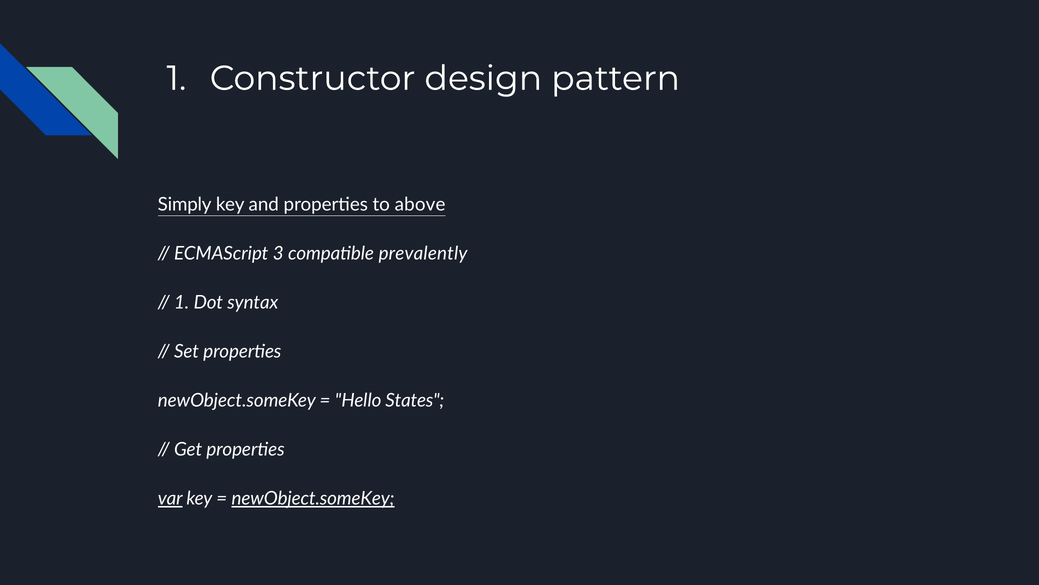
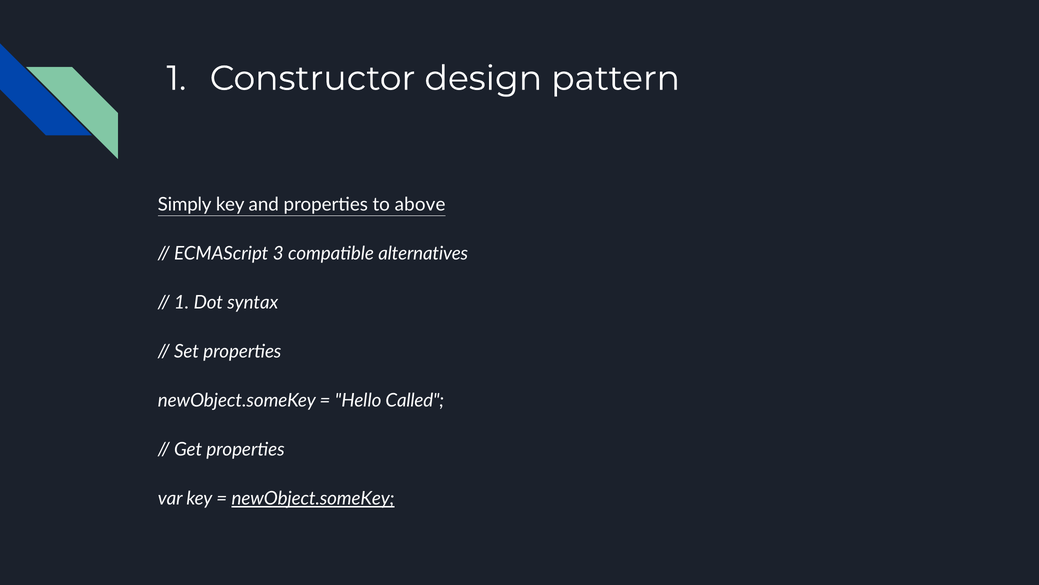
prevalently: prevalently -> alternatives (423, 253)
States: States -> Called (415, 400)
var underline: present -> none (170, 498)
